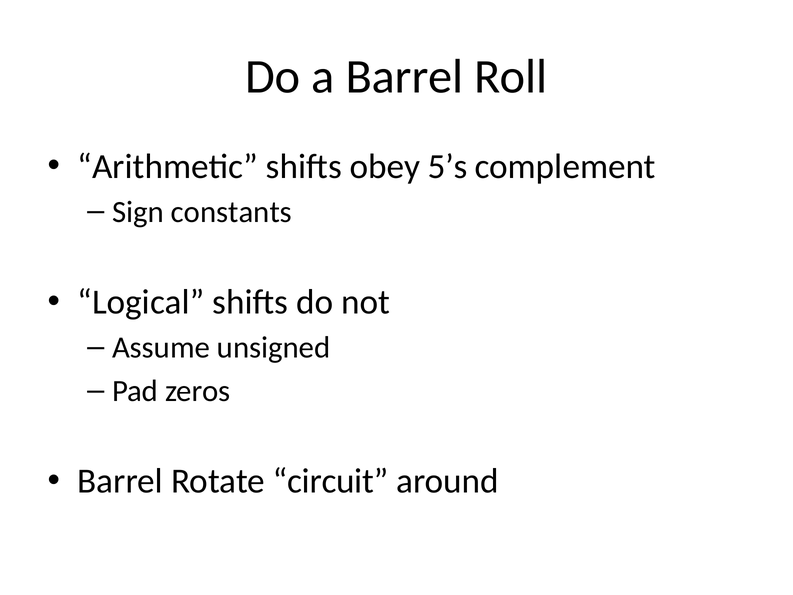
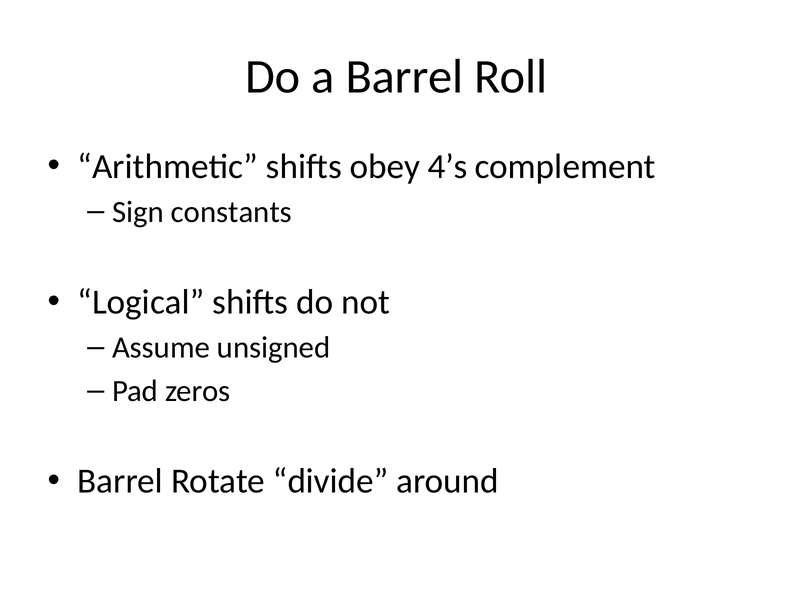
5’s: 5’s -> 4’s (448, 166)
circuit: circuit -> divide (331, 481)
